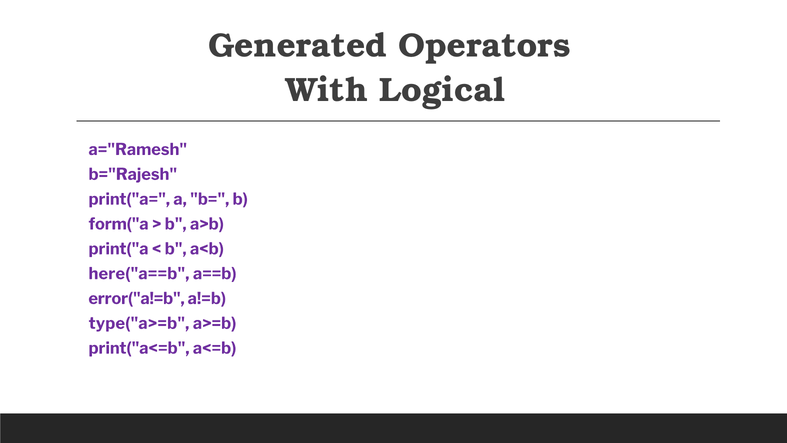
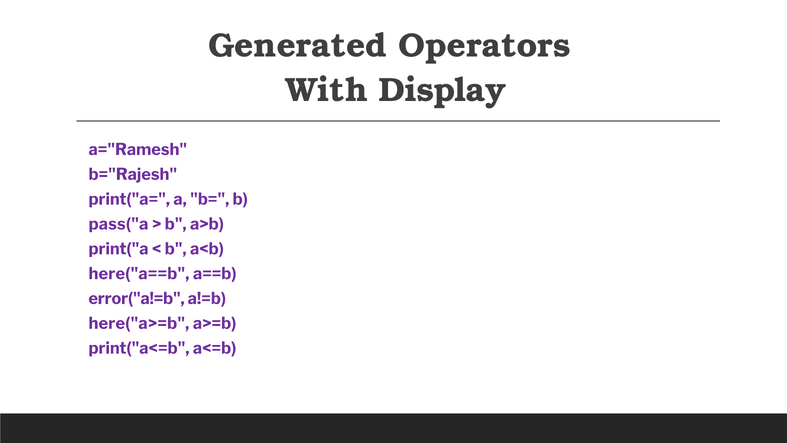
Logical: Logical -> Display (442, 90)
form("a: form("a -> pass("a (118, 224)
type("a>=b: type("a>=b -> here("a>=b (139, 323)
